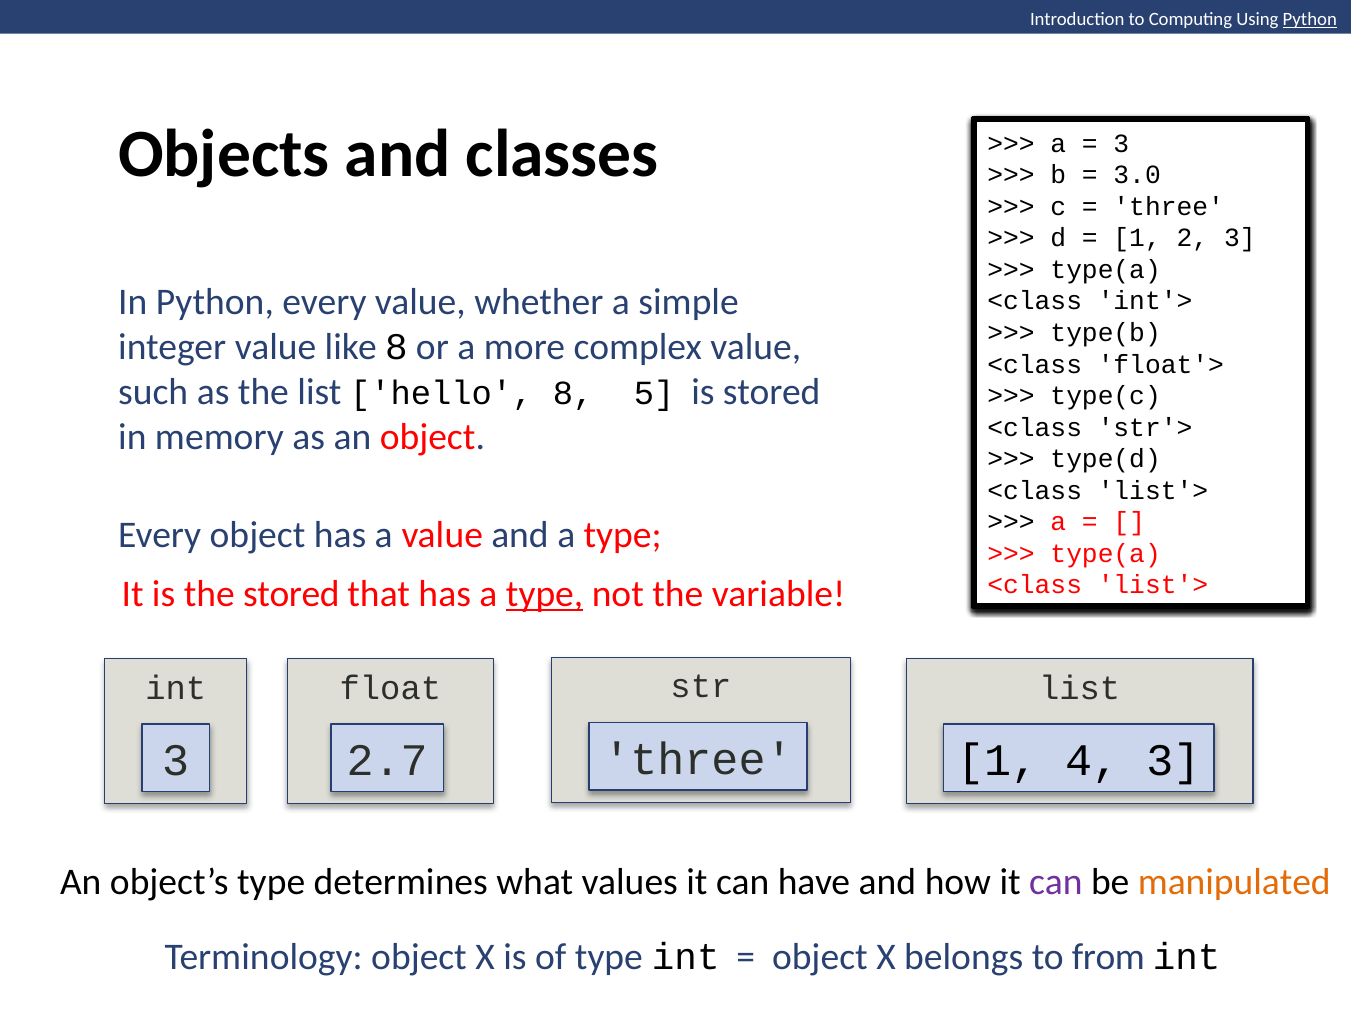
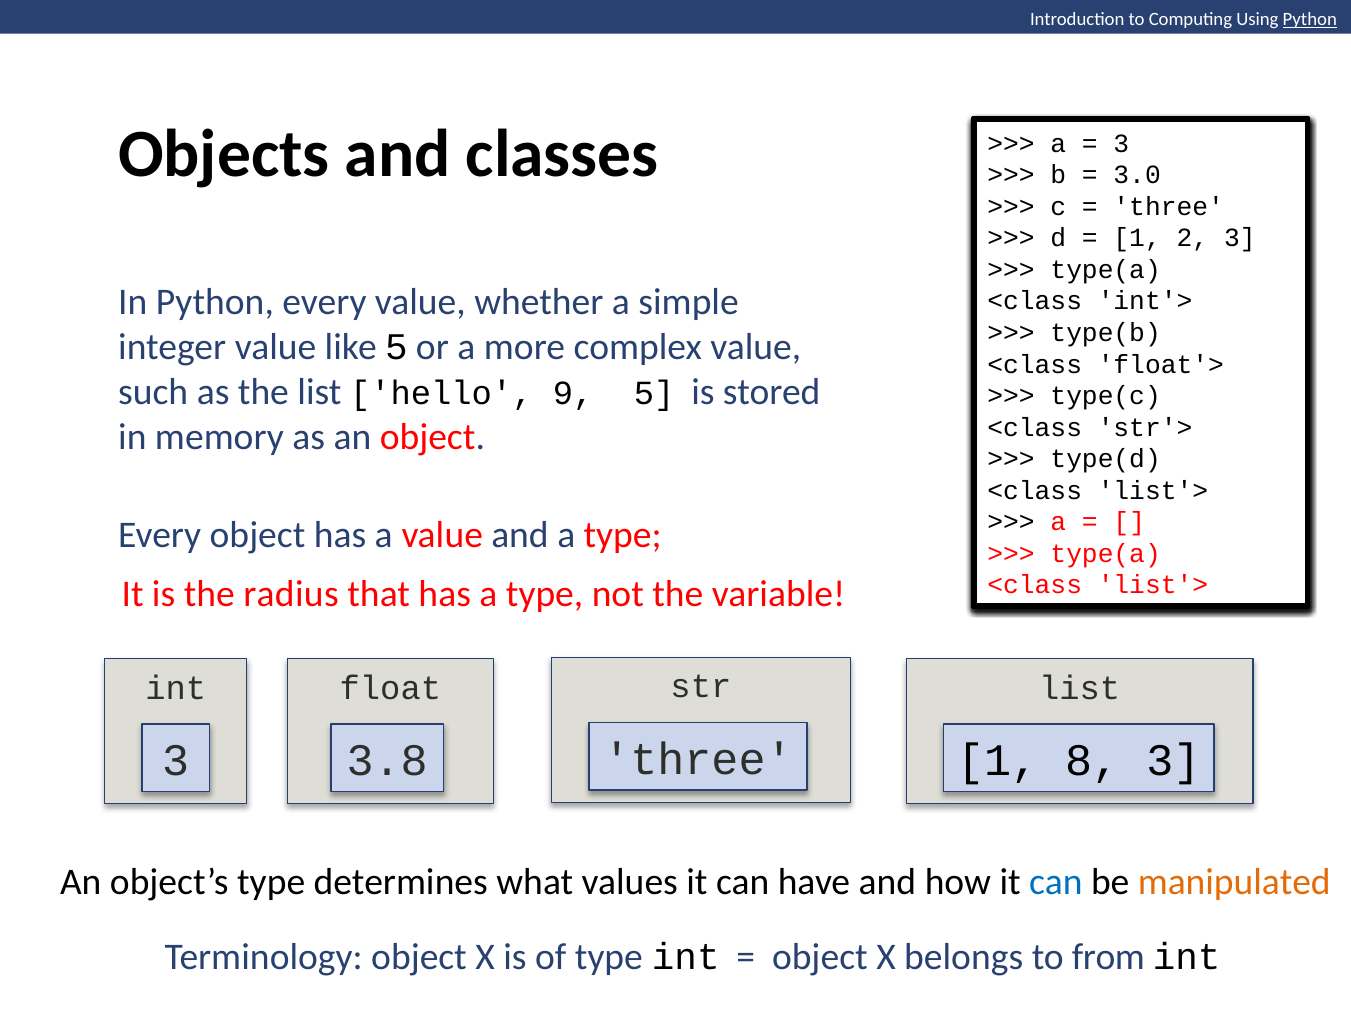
like 8: 8 -> 5 (396, 347)
hello 8: 8 -> 9 (573, 393)
the stored: stored -> radius (291, 593)
type underline: present -> none (545, 593)
4: 4 -> 8 (1092, 760)
2.7: 2.7 -> 3.8 (387, 760)
can colour: purple -> blue (1056, 881)
